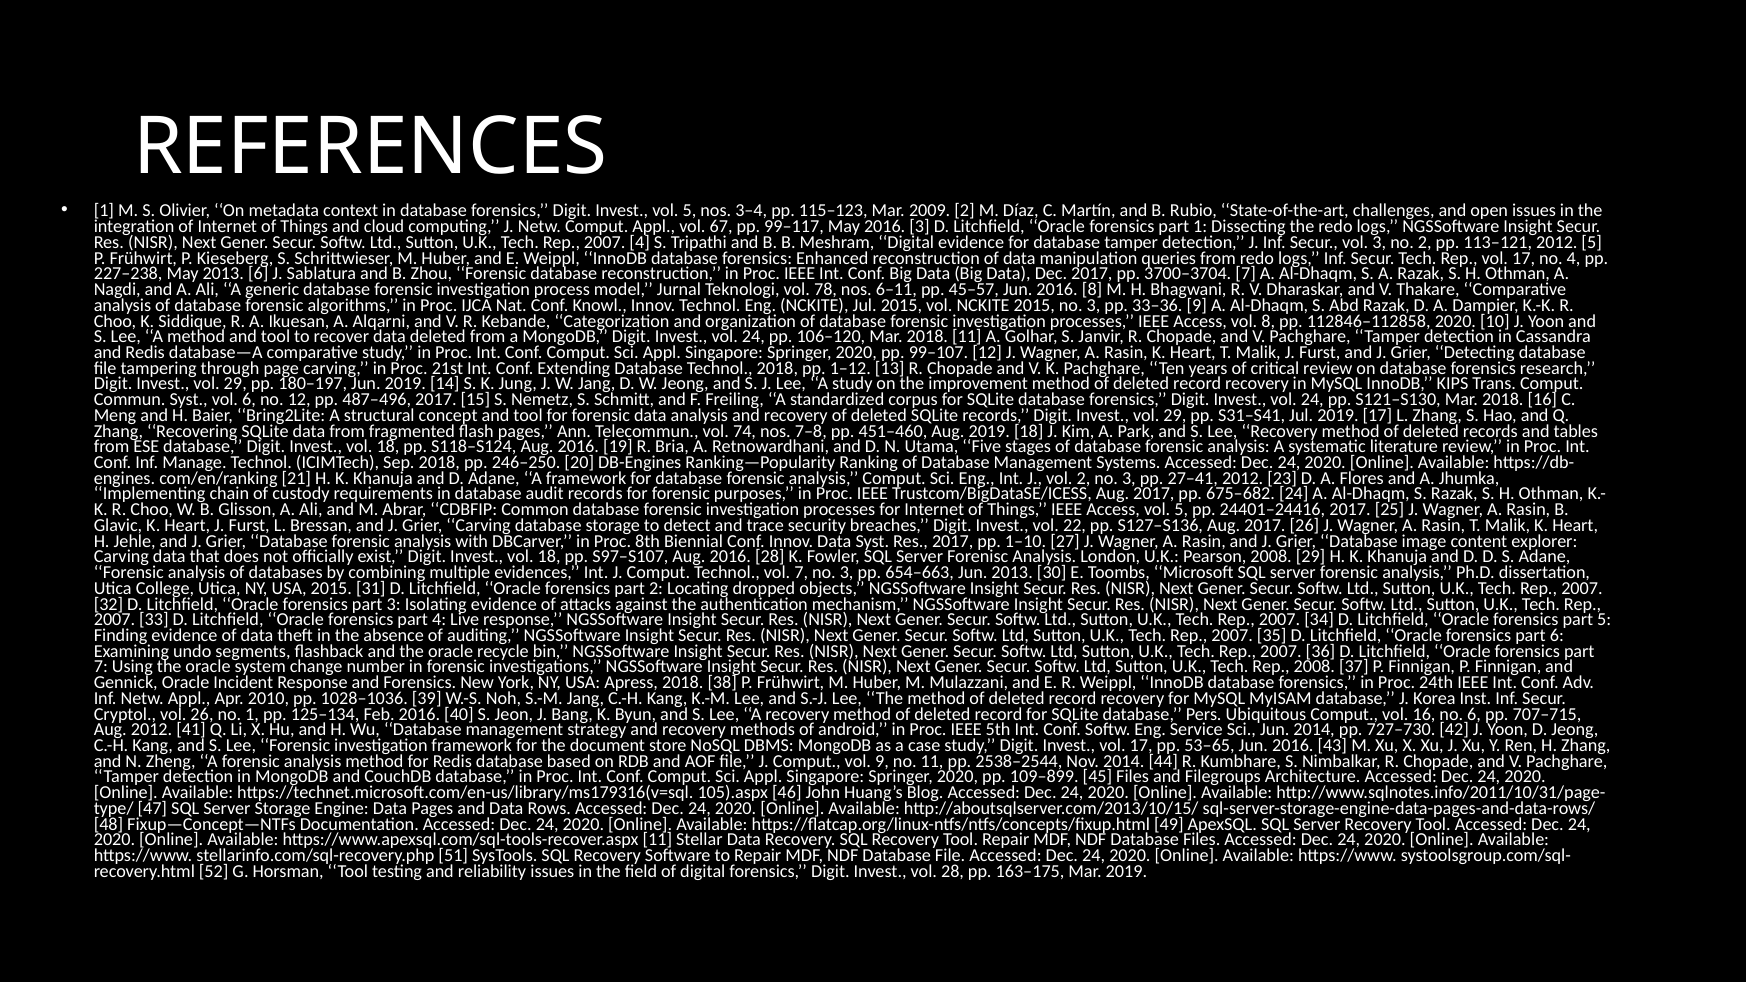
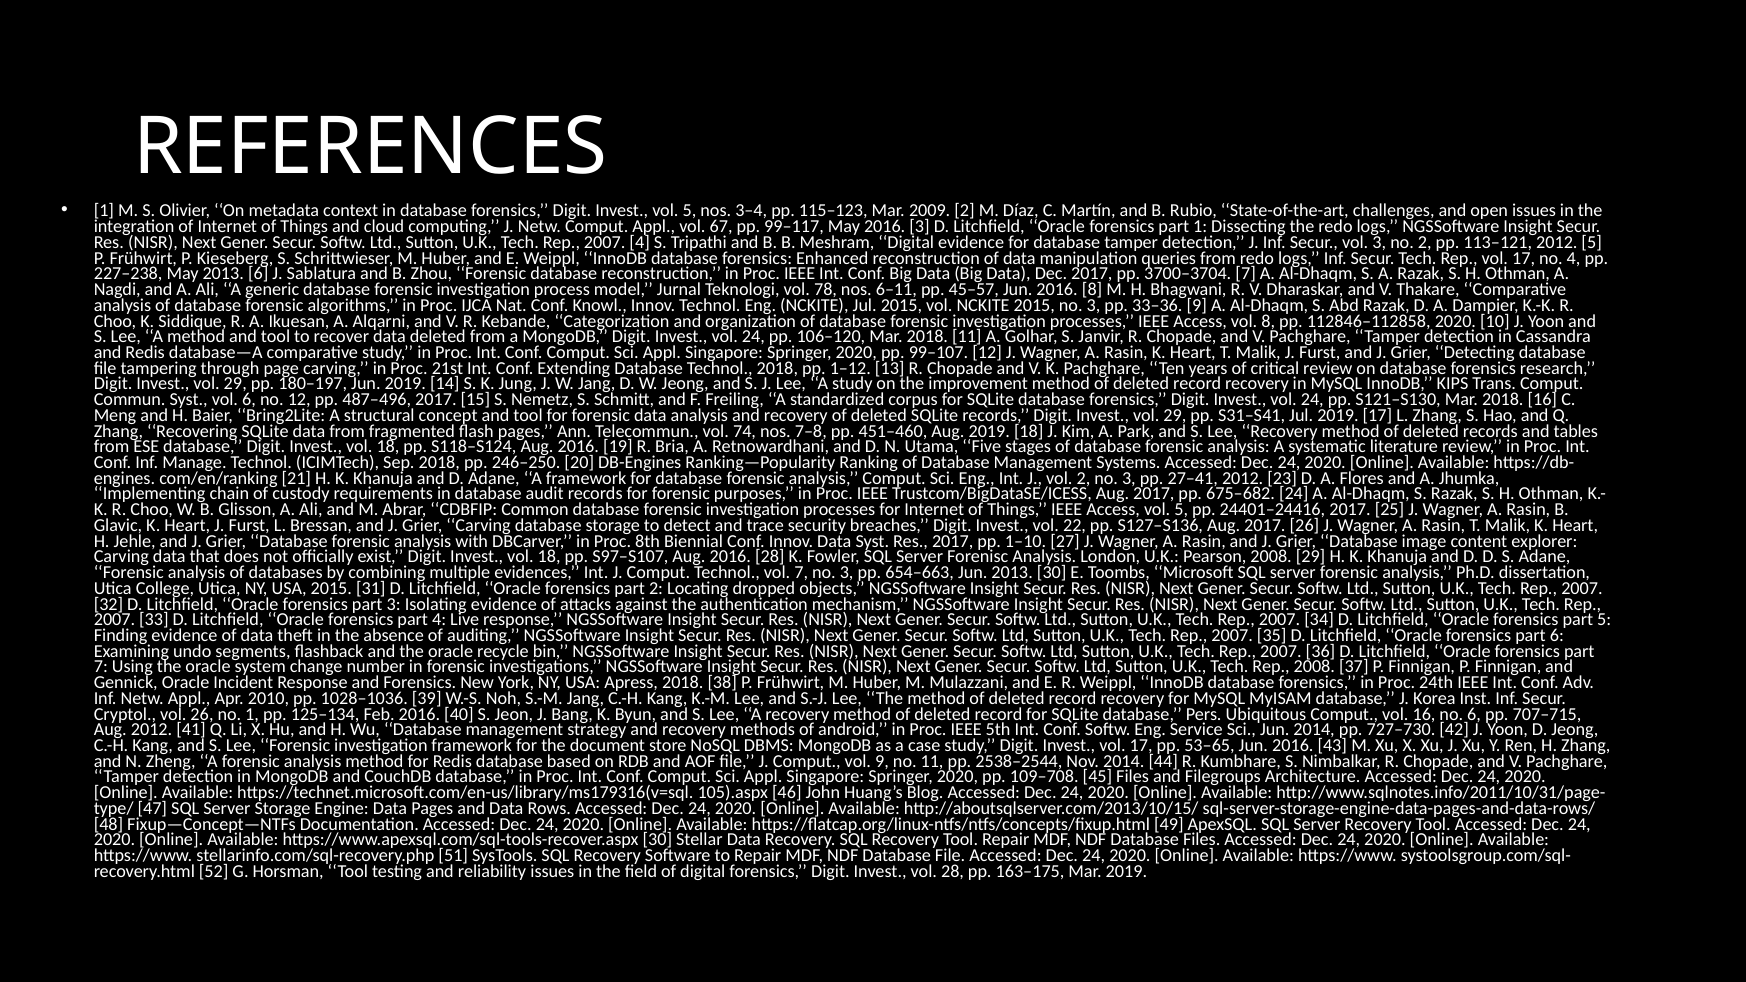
109–899: 109–899 -> 109–708 (1044, 777)
https://www.apexsql.com/sql-tools-recover.aspx 11: 11 -> 30 (657, 840)
